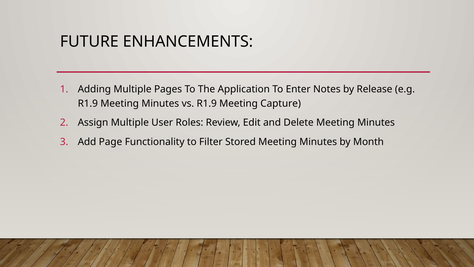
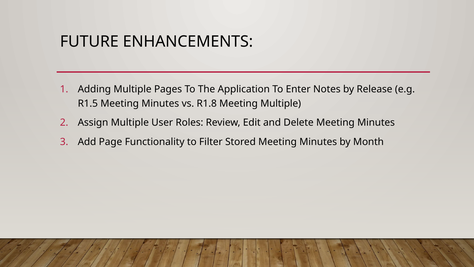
R1.9: R1.9 -> R1.5 (88, 103)
vs R1.9: R1.9 -> R1.8 (207, 103)
Meeting Capture: Capture -> Multiple (281, 103)
